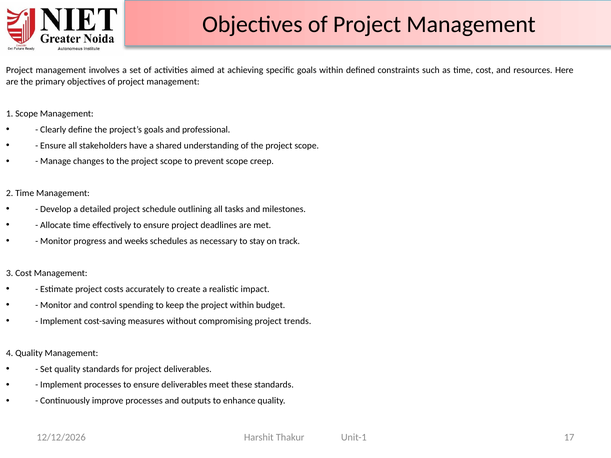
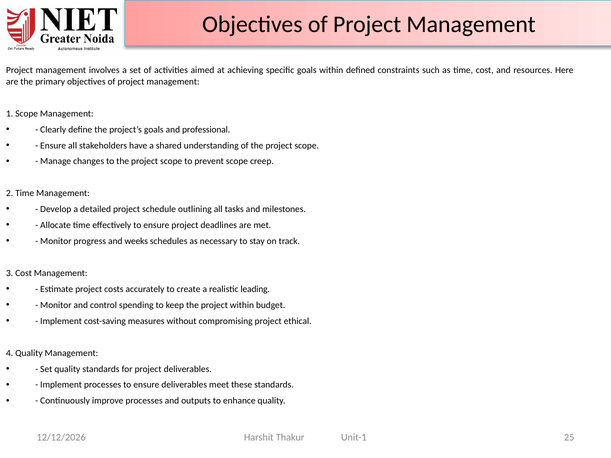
impact: impact -> leading (255, 289)
trends: trends -> ethical (298, 321)
17: 17 -> 25 (569, 438)
